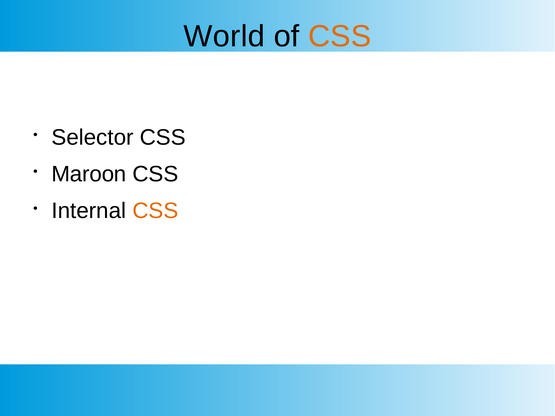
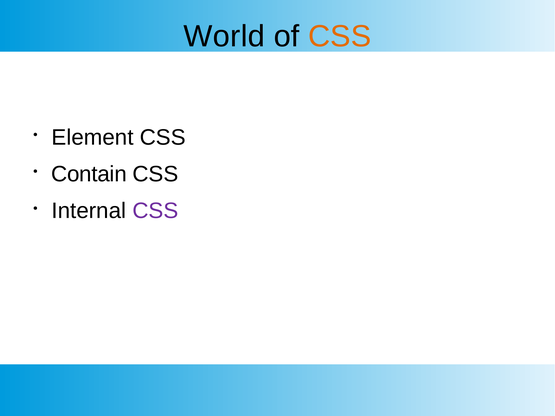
Selector: Selector -> Element (93, 137)
Maroon: Maroon -> Contain (89, 174)
CSS colour: orange -> purple (155, 211)
